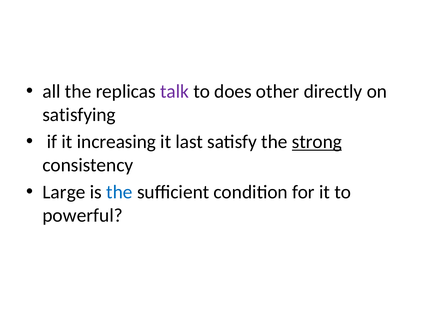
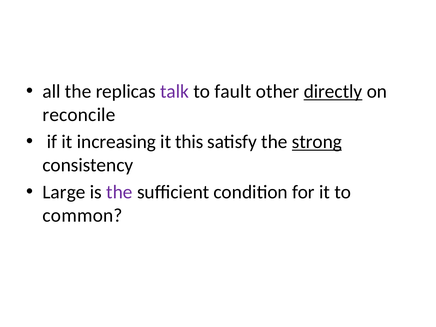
does: does -> fault (233, 91)
directly underline: none -> present (333, 91)
satisfying: satisfying -> reconcile (79, 115)
last: last -> this (189, 142)
the colour: blue -> purple (119, 192)
powerful: powerful -> common (83, 215)
